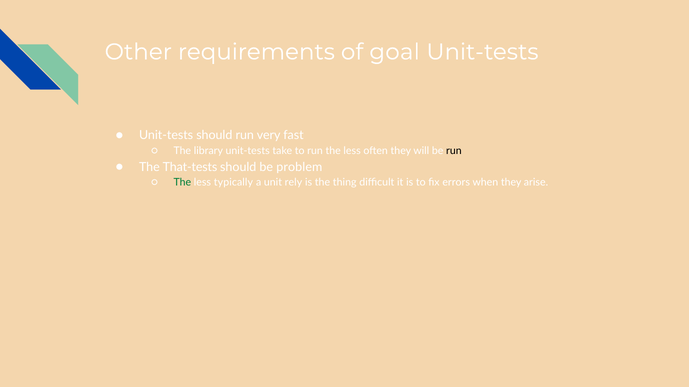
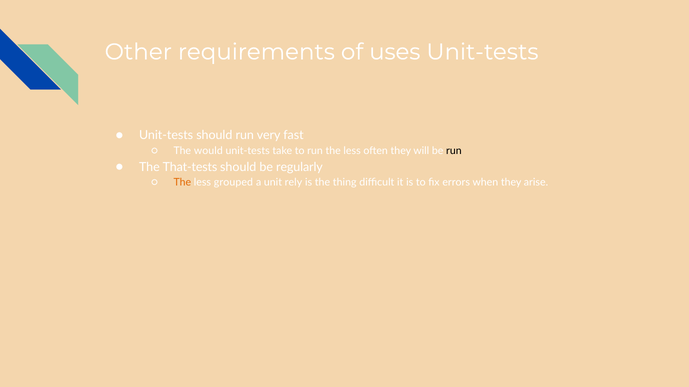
goal: goal -> uses (395, 52)
library: library -> would (208, 151)
problem: problem -> regularly (299, 167)
The colour: green -> orange (182, 183)
typically: typically -> grouped (233, 183)
